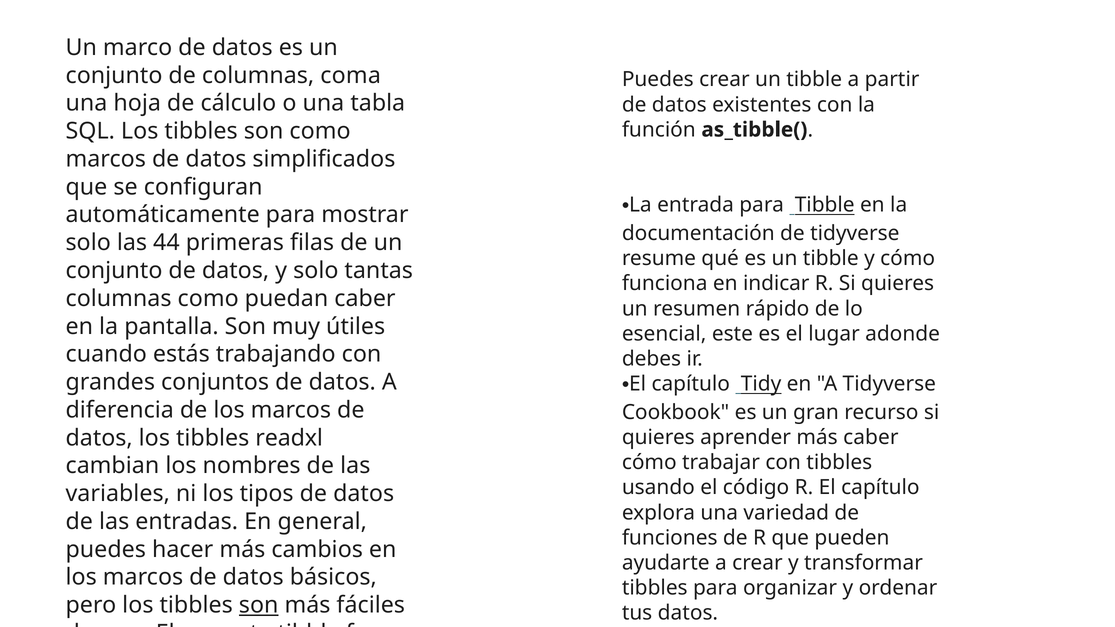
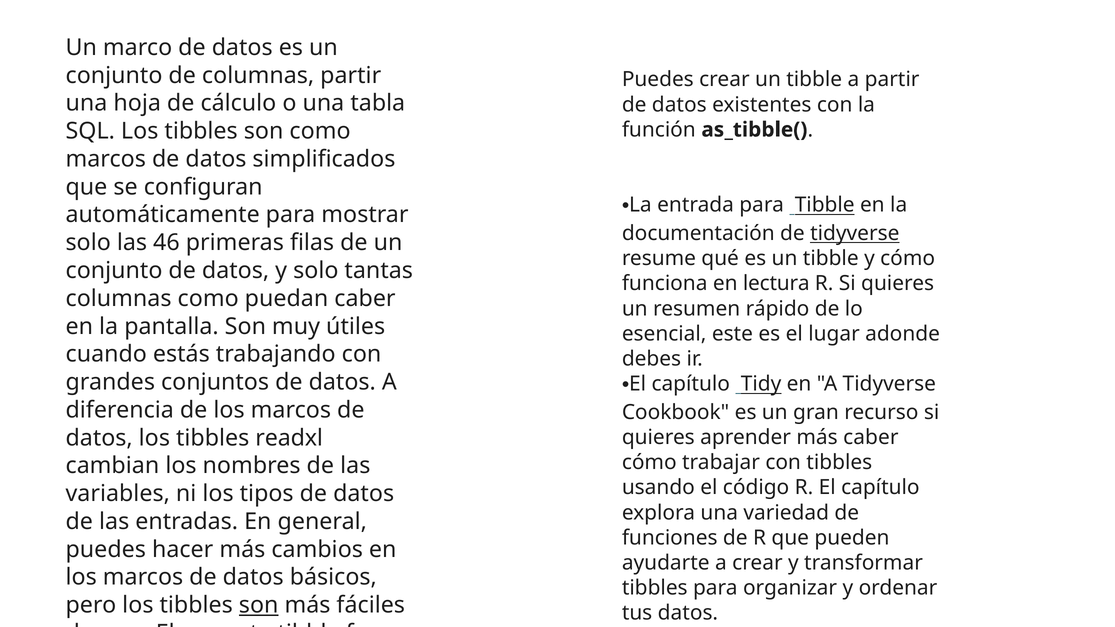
columnas coma: coma -> partir (351, 75)
tidyverse underline: none -> present (855, 233)
44: 44 -> 46 (166, 243)
indicar: indicar -> lectura (776, 284)
